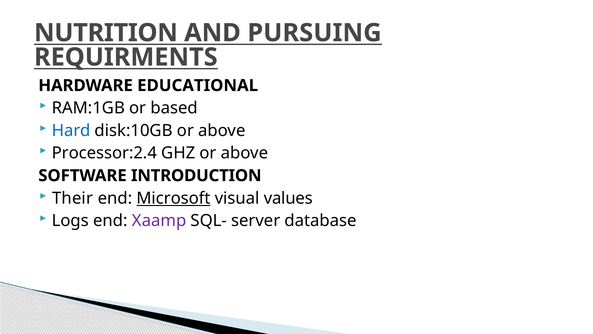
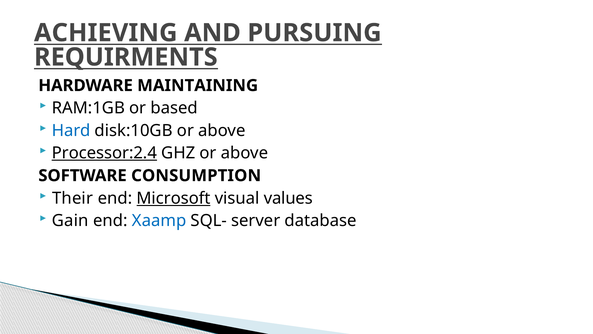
NUTRITION: NUTRITION -> ACHIEVING (106, 33)
EDUCATIONAL: EDUCATIONAL -> MAINTAINING (198, 85)
Processor:2.4 underline: none -> present (104, 153)
INTRODUCTION: INTRODUCTION -> CONSUMPTION (196, 175)
Logs: Logs -> Gain (70, 220)
Xaamp colour: purple -> blue (159, 220)
